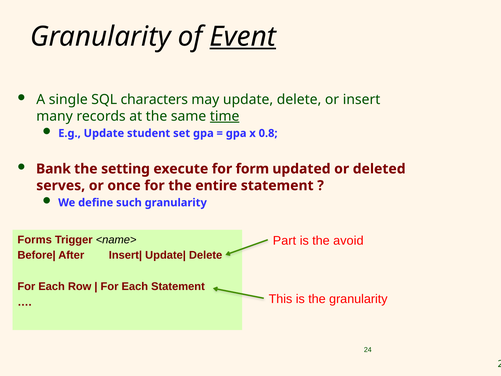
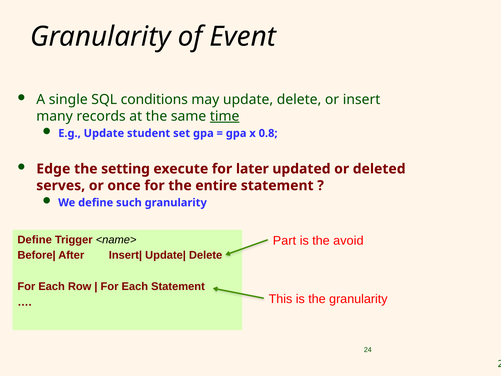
Event underline: present -> none (243, 37)
characters: characters -> conditions (154, 99)
Bank: Bank -> Edge (53, 169)
form: form -> later (252, 169)
Forms: Forms -> Define (35, 240)
